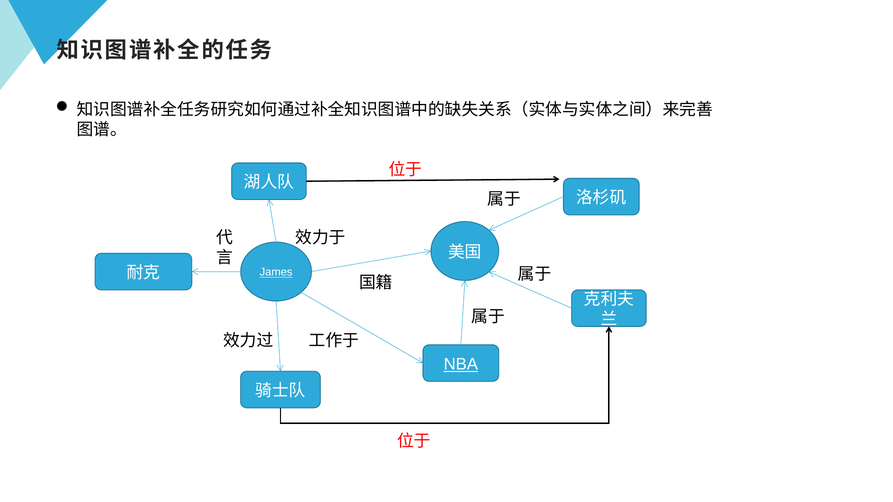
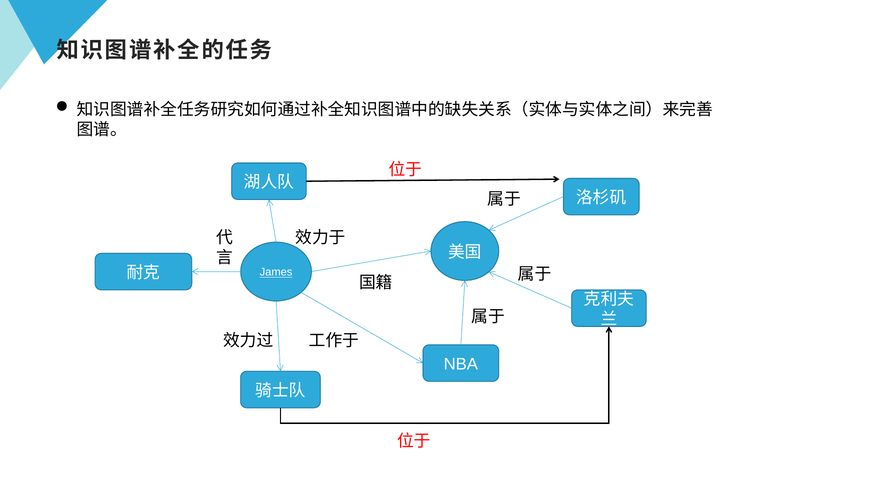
NBA underline: present -> none (461, 364)
